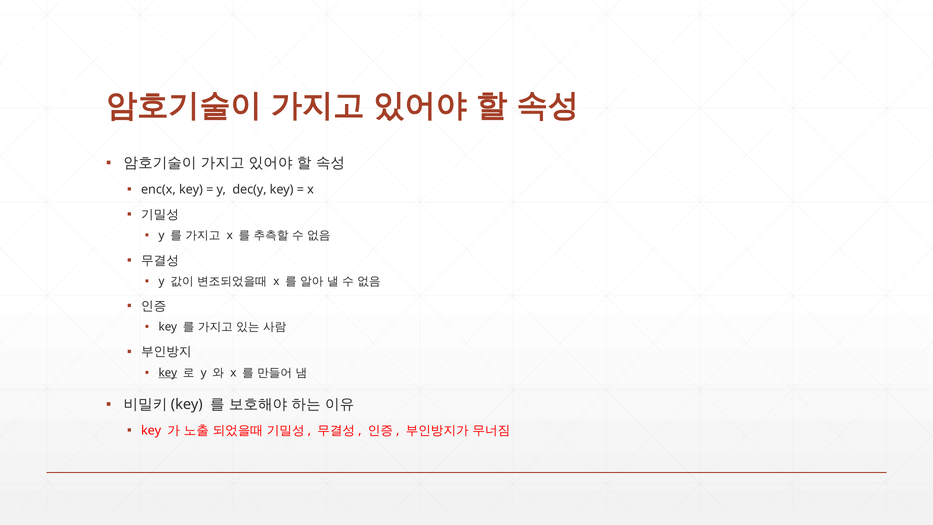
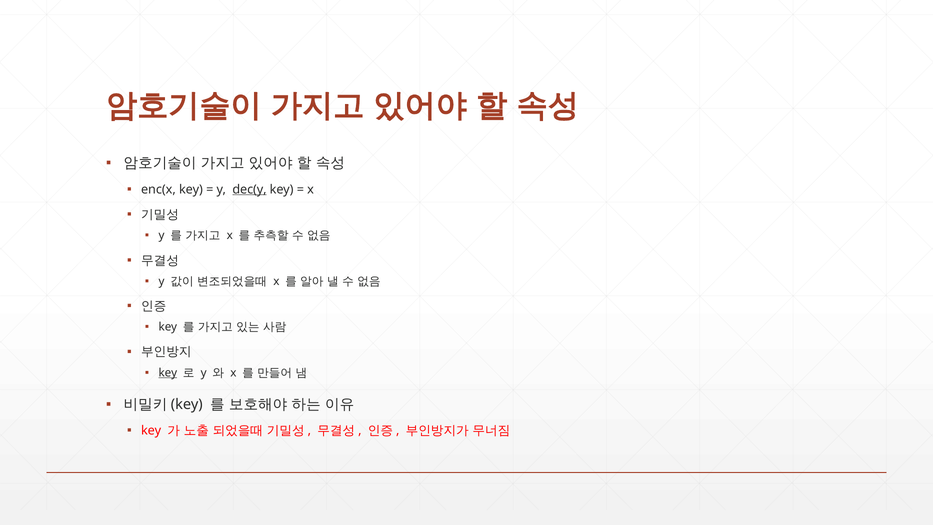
dec(y underline: none -> present (249, 189)
